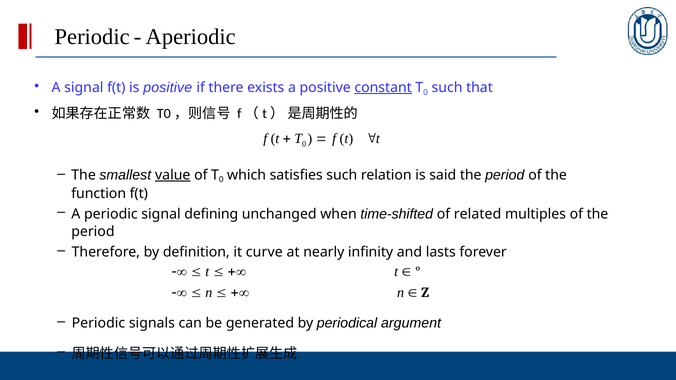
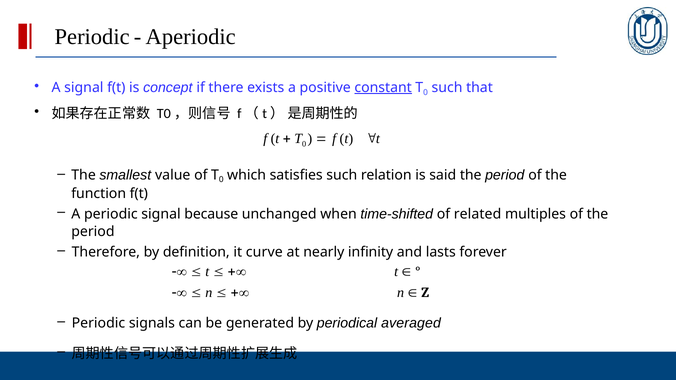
is positive: positive -> concept (168, 88)
value underline: present -> none (173, 175)
defining: defining -> because (211, 214)
argument: argument -> averaged (411, 323)
